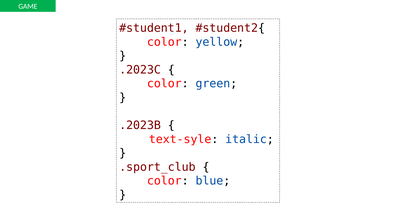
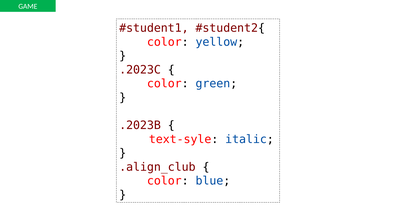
.sport_club: .sport_club -> .align_club (157, 167)
